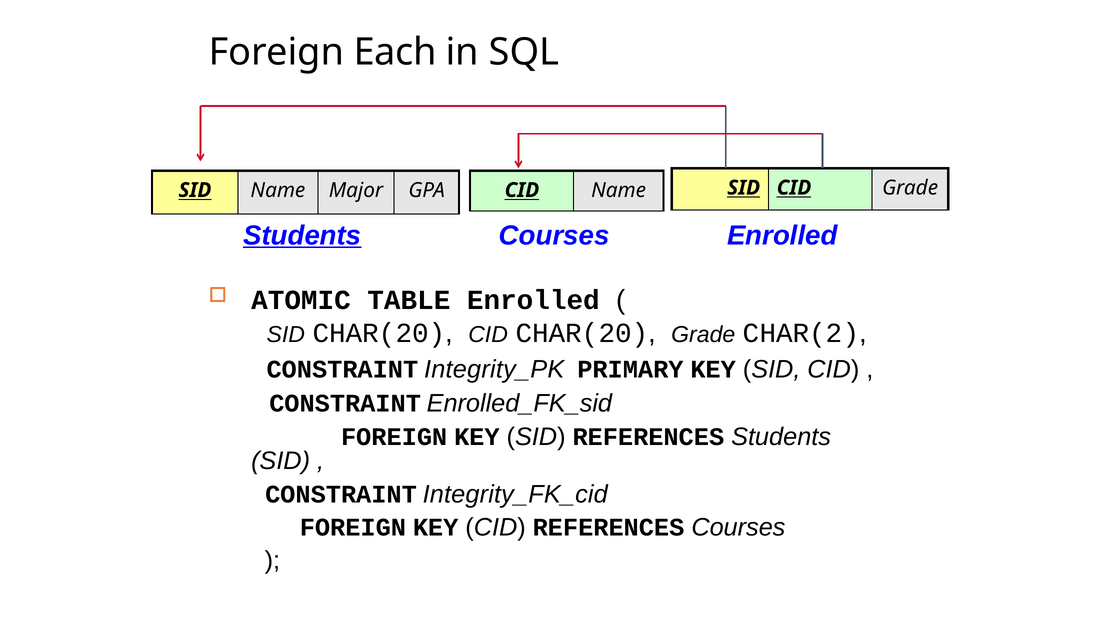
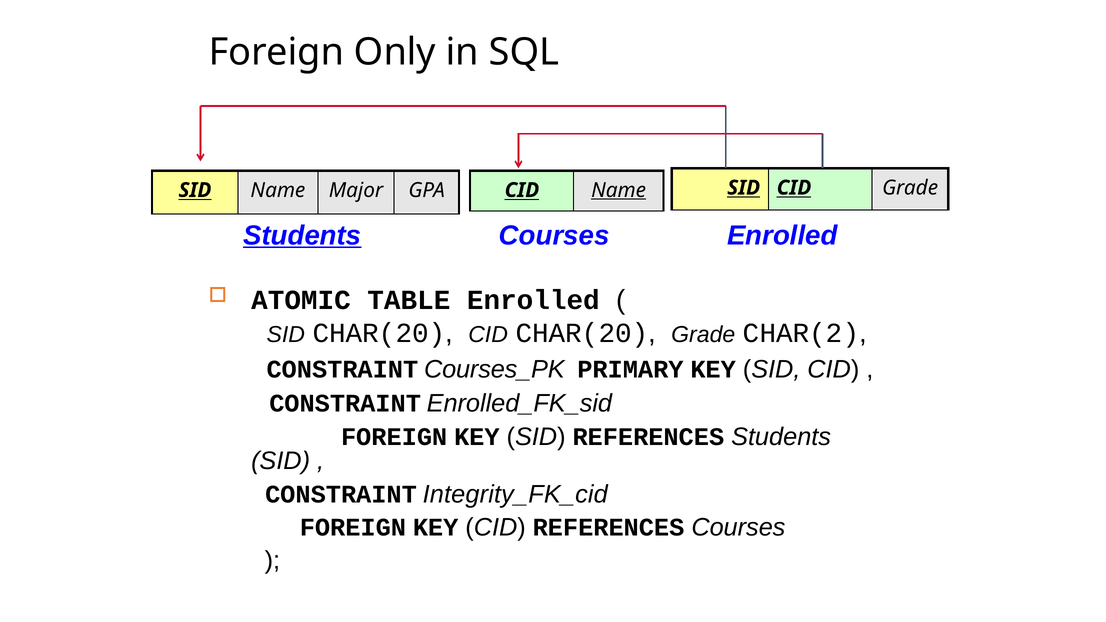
Each: Each -> Only (395, 52)
Name underline: none -> present (619, 190)
Integrity_PK: Integrity_PK -> Courses_PK (494, 370)
